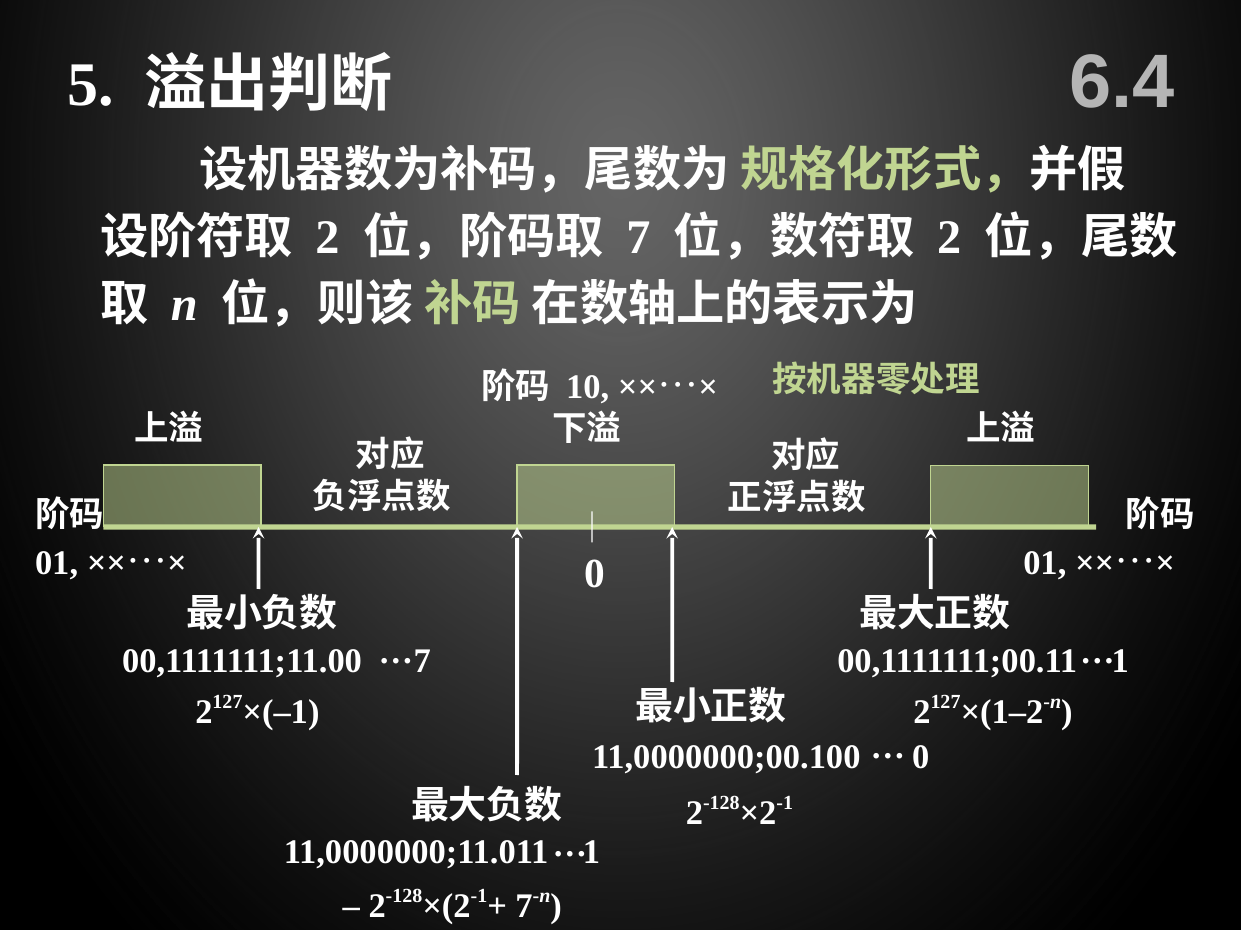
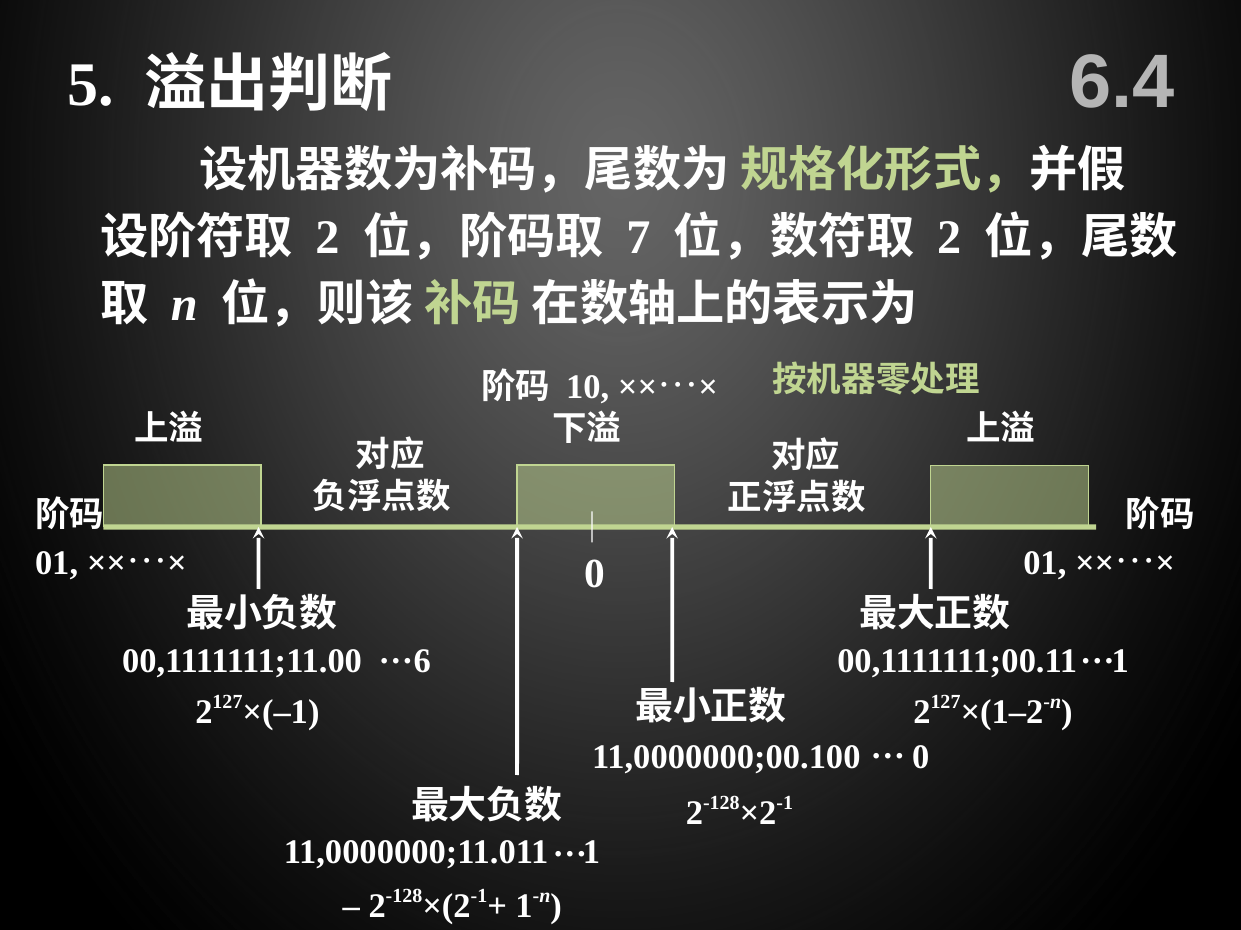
00,1111111;11.00 7: 7 -> 6 (422, 662)
7: 7 -> 1 (524, 907)
